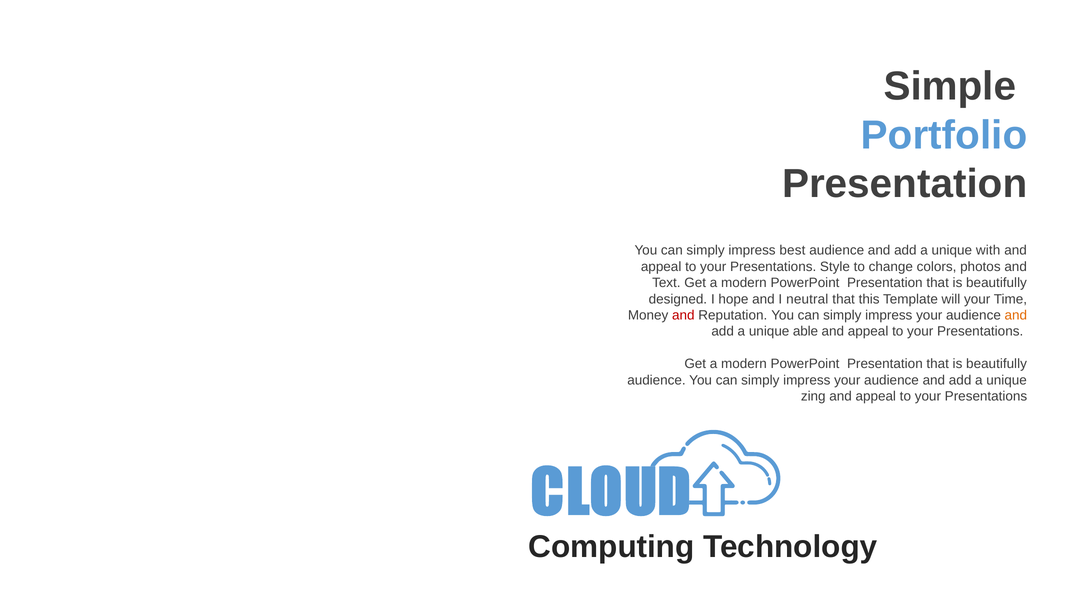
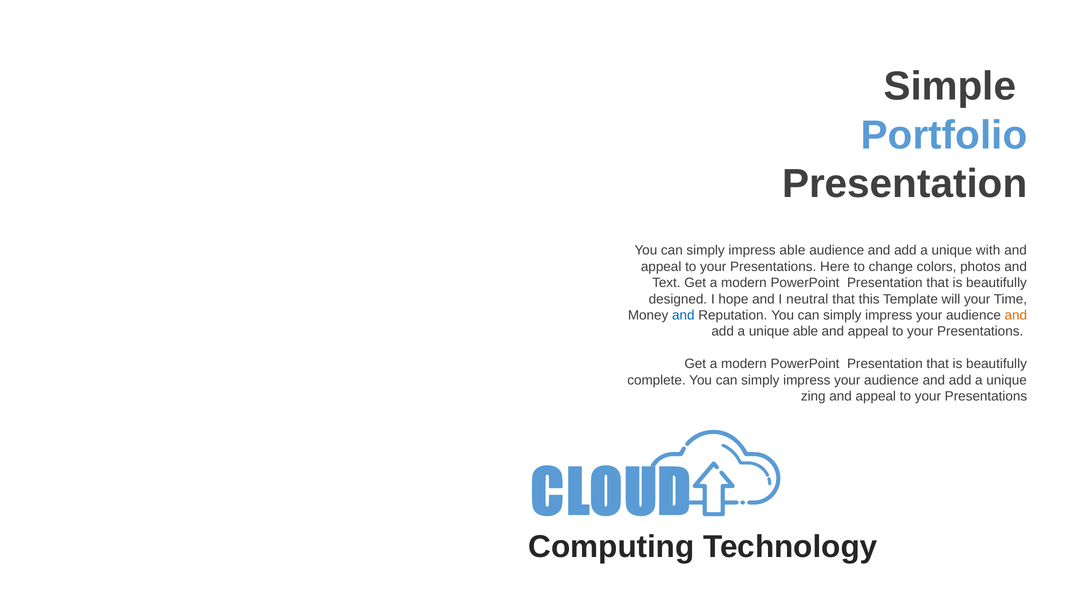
impress best: best -> able (792, 250)
Style: Style -> Here (835, 267)
and colour: red -> blue (683, 315)
audience: audience -> complete (656, 380)
